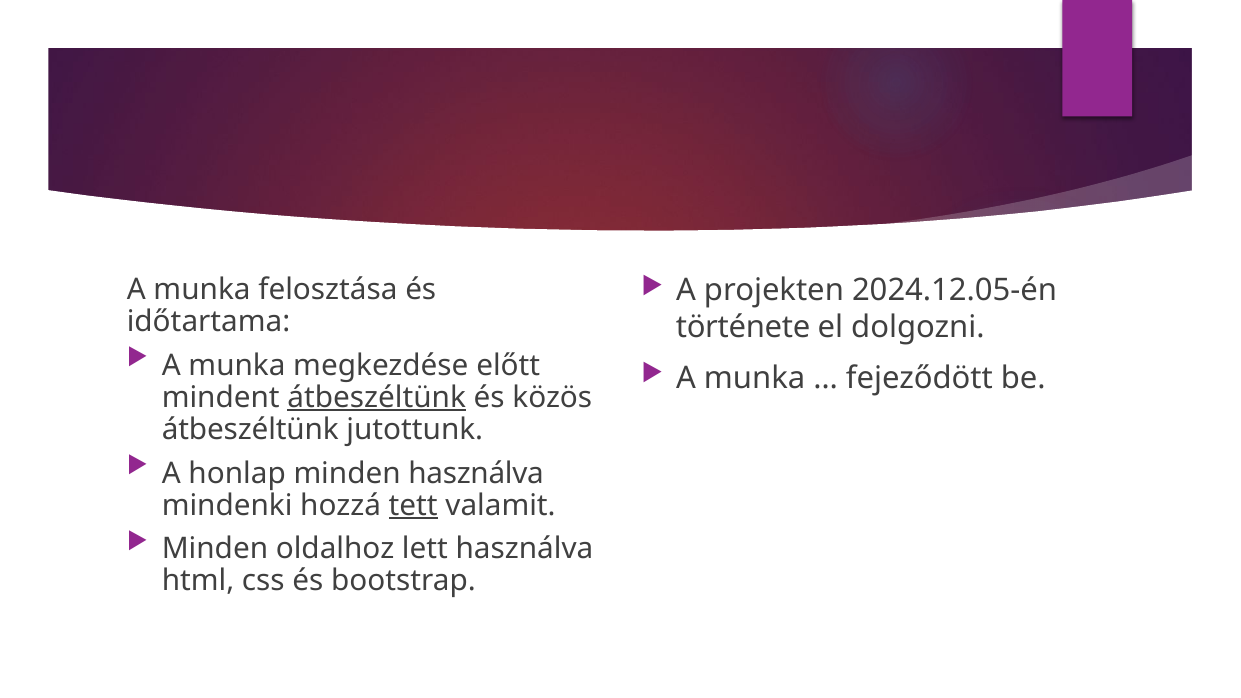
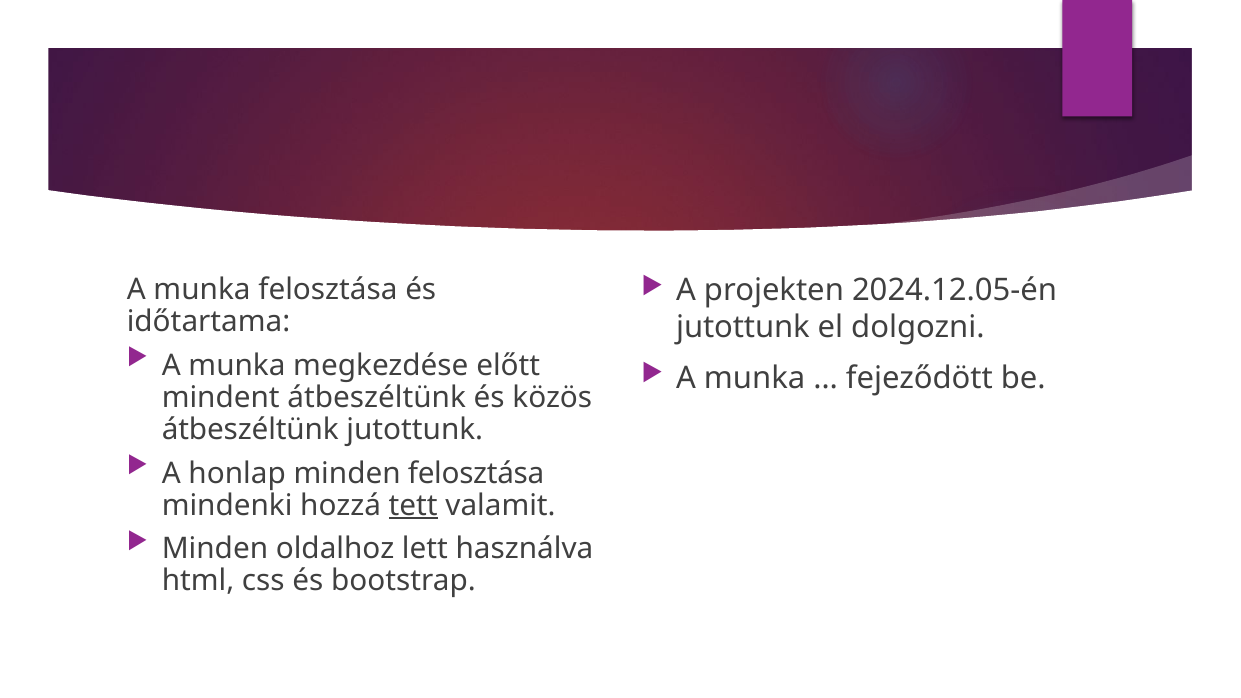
története: története -> jutottunk (743, 328)
átbeszéltünk underline: present -> none (377, 397)
minden használva: használva -> felosztása (476, 473)
